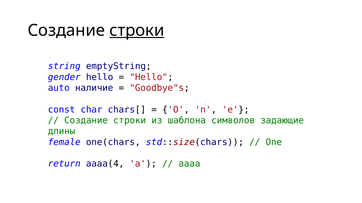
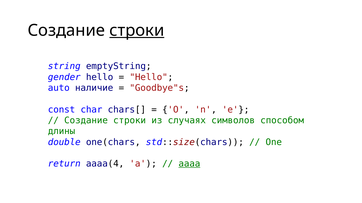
шаблона: шаблона -> случаях (187, 121)
задающие: задающие -> способом (282, 121)
female: female -> double (64, 142)
aaaa underline: none -> present (189, 164)
